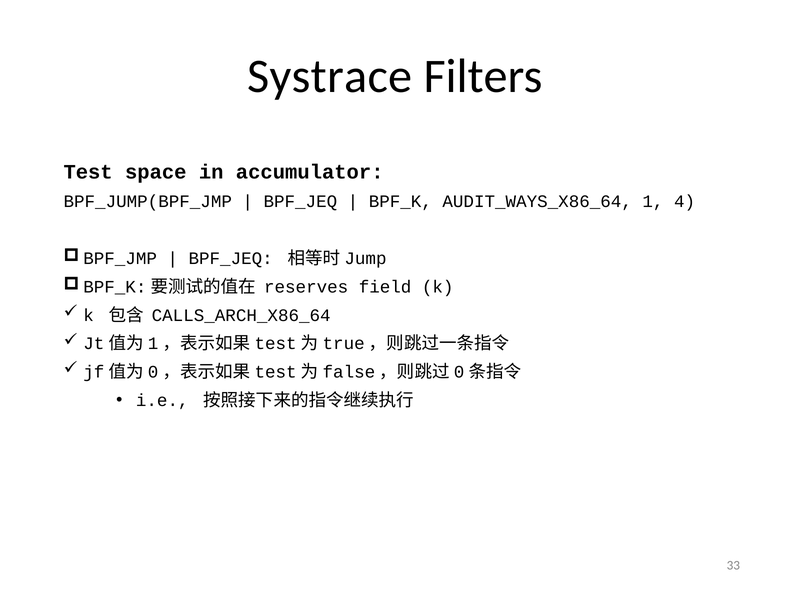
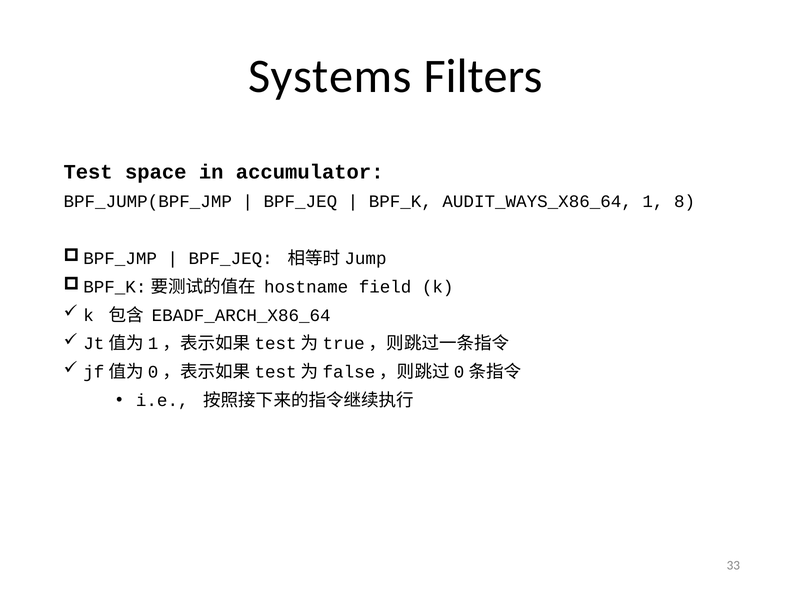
Systrace: Systrace -> Systems (330, 76)
4: 4 -> 8 (685, 202)
reserves: reserves -> hostname (306, 287)
CALLS_ARCH_X86_64: CALLS_ARCH_X86_64 -> EBADF_ARCH_X86_64 (241, 316)
